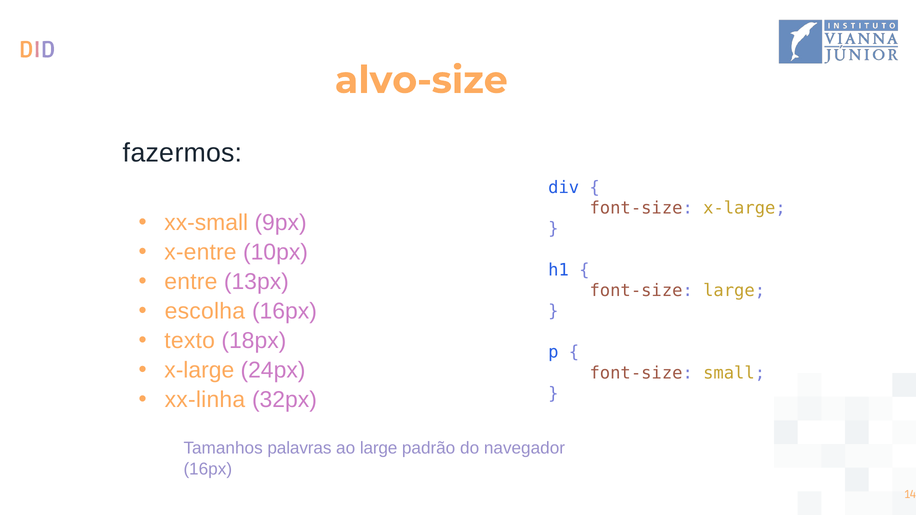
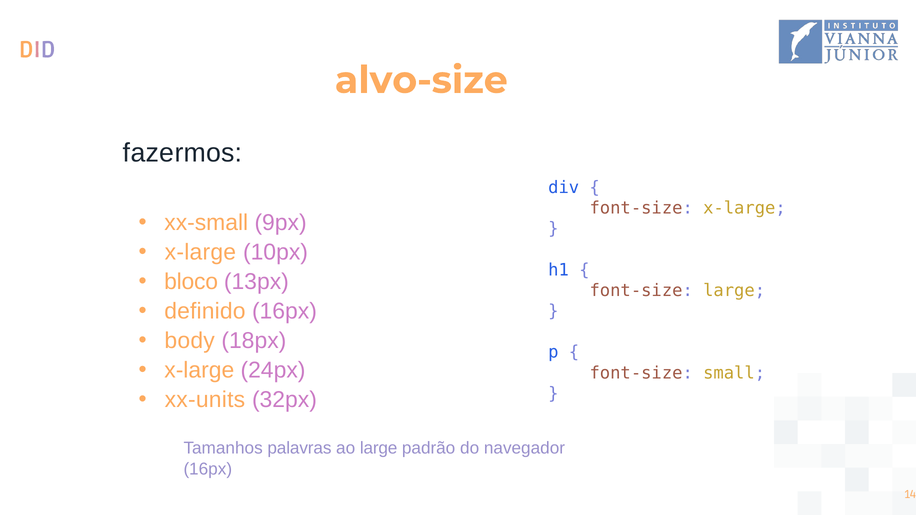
x-entre: x-entre -> x-large (200, 252)
entre: entre -> bloco (191, 282)
escolha: escolha -> definido (205, 311)
texto: texto -> body (190, 341)
xx-linha: xx-linha -> xx-units (205, 400)
